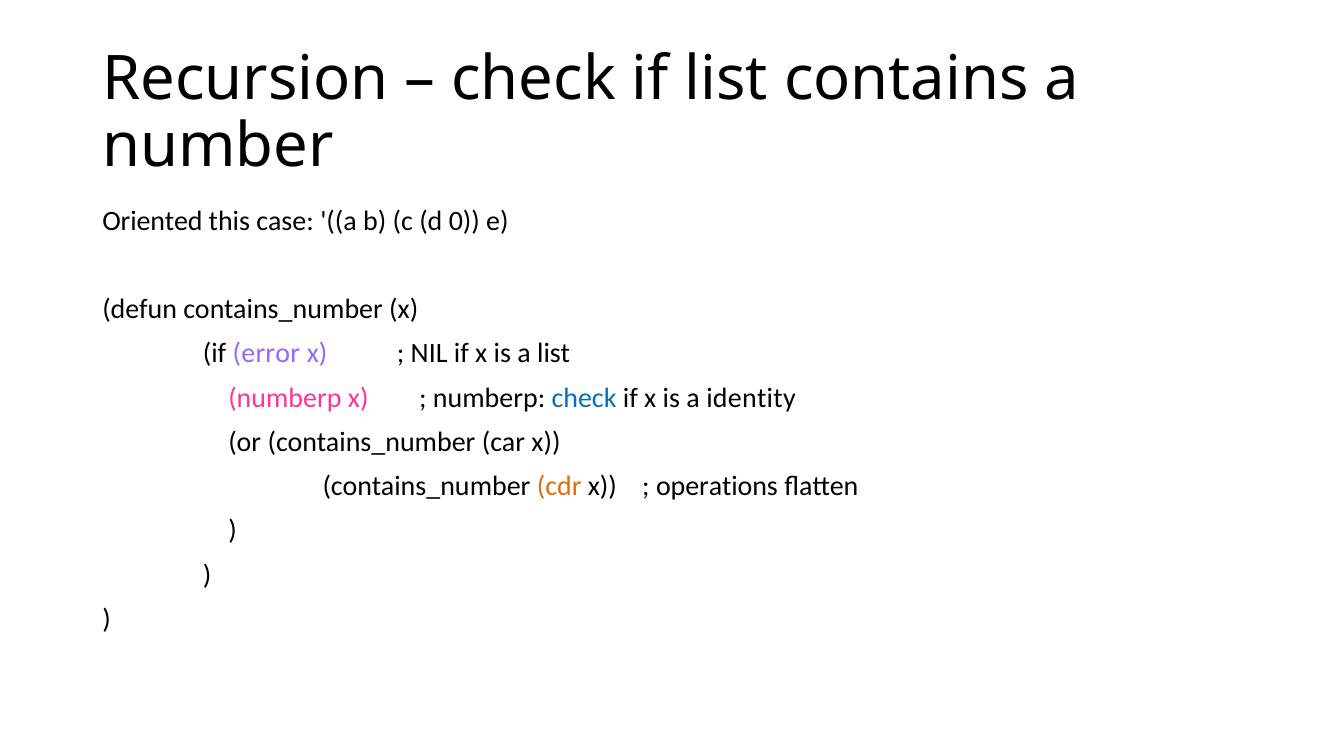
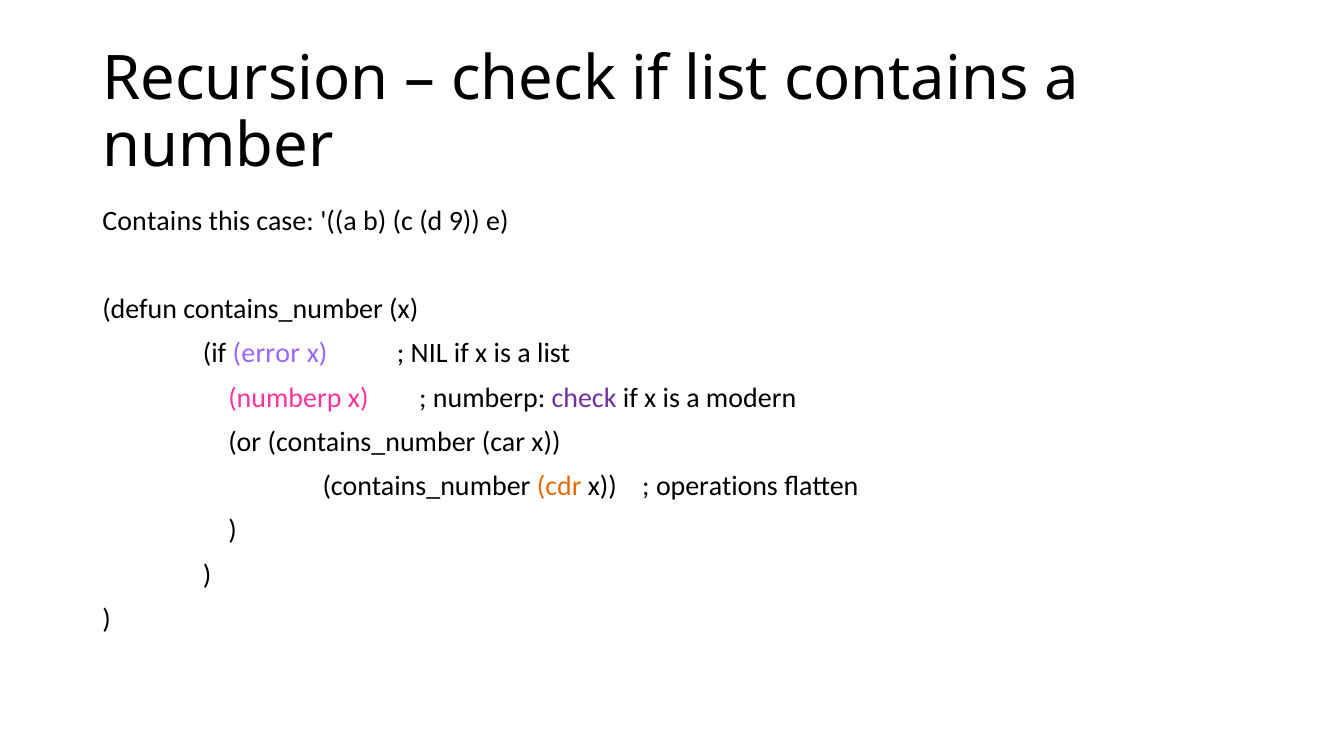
Oriented: Oriented -> Contains (152, 221)
0: 0 -> 9 (464, 221)
check colour: blue -> purple (584, 398)
identity: identity -> modern (751, 398)
